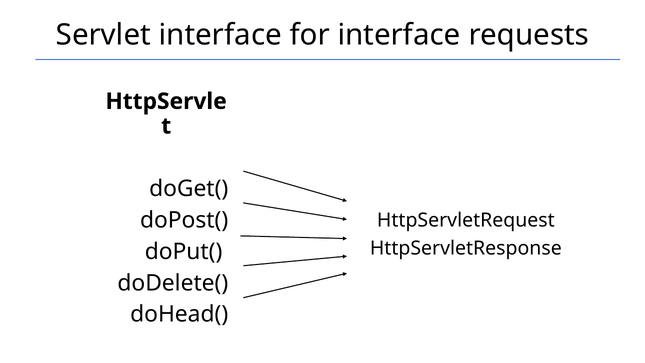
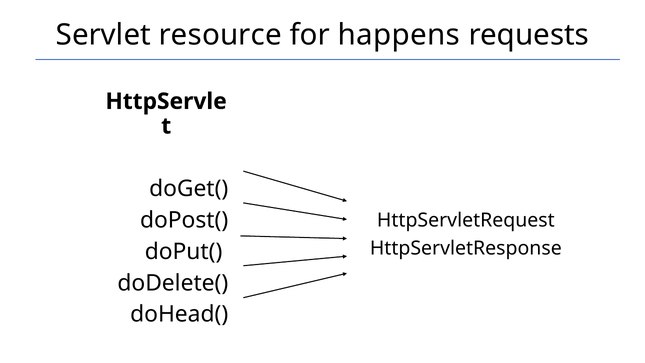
Servlet interface: interface -> resource (220, 35)
for interface: interface -> happens (399, 35)
